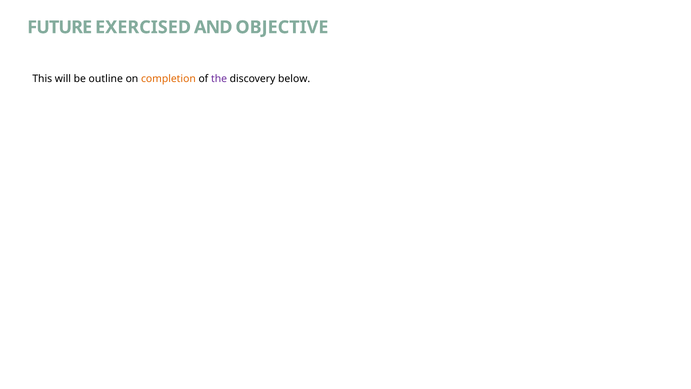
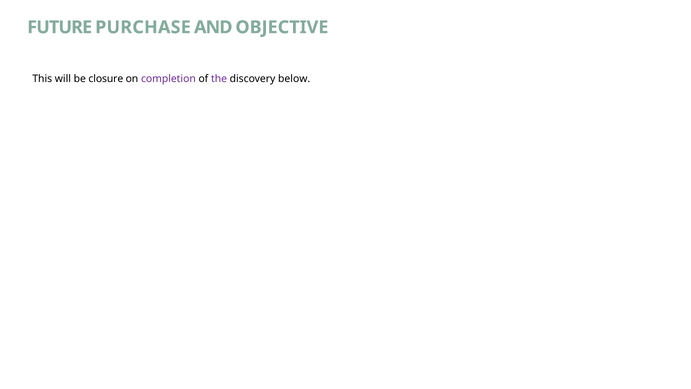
EXERCISED: EXERCISED -> PURCHASE (143, 27)
outline: outline -> closure (106, 79)
completion colour: orange -> purple (168, 79)
